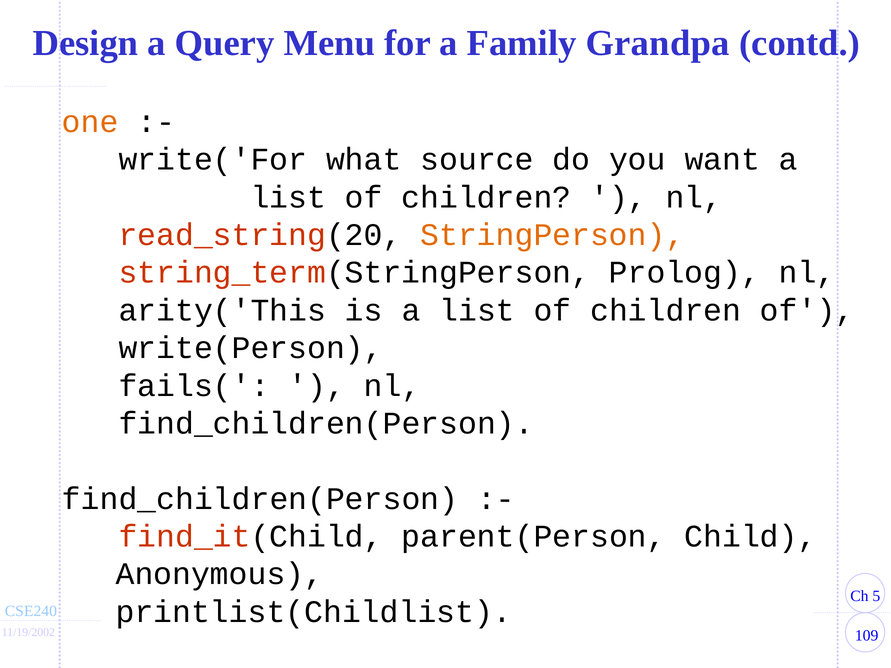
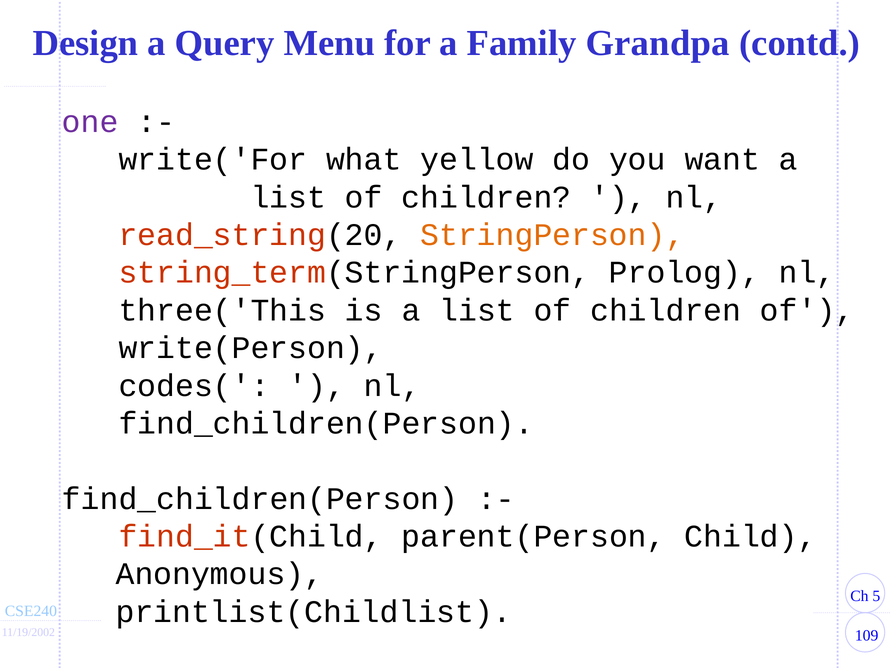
one colour: orange -> purple (90, 122)
source: source -> yellow (477, 160)
arity('This: arity('This -> three('This (222, 311)
fails(: fails( -> codes( (194, 386)
